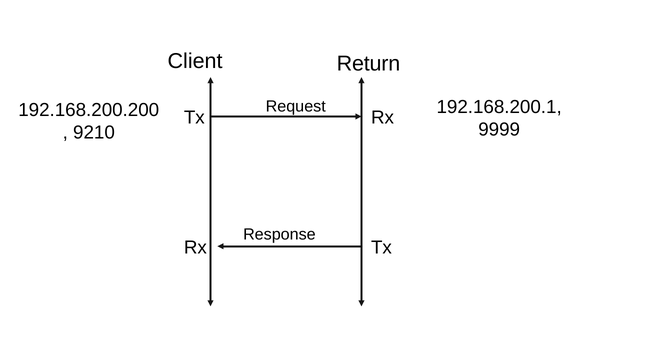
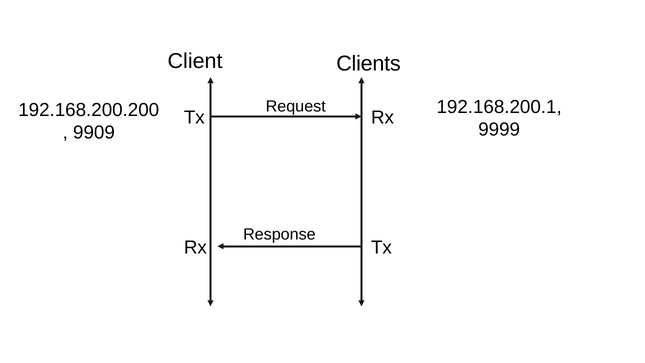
Return: Return -> Clients (368, 63)
9210: 9210 -> 9909 (94, 133)
